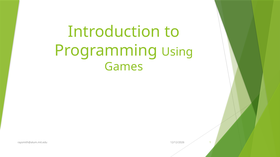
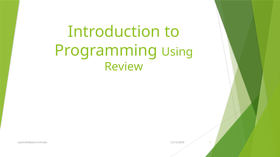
Games: Games -> Review (124, 67)
